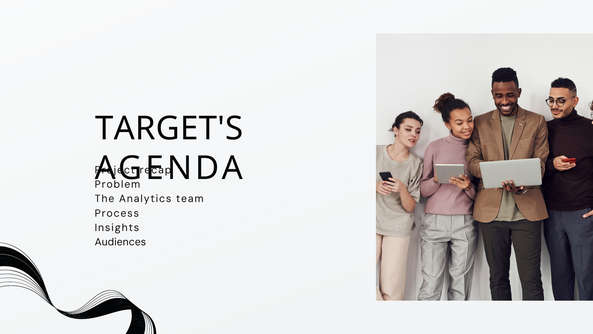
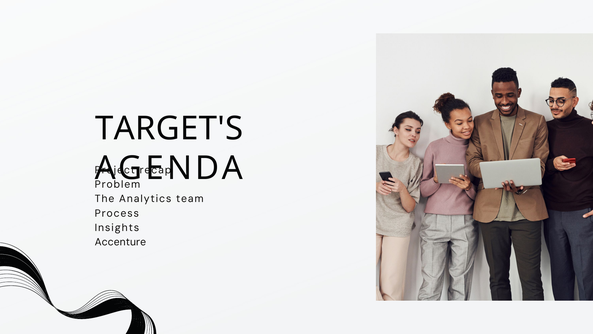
Audiences: Audiences -> Accenture (120, 242)
